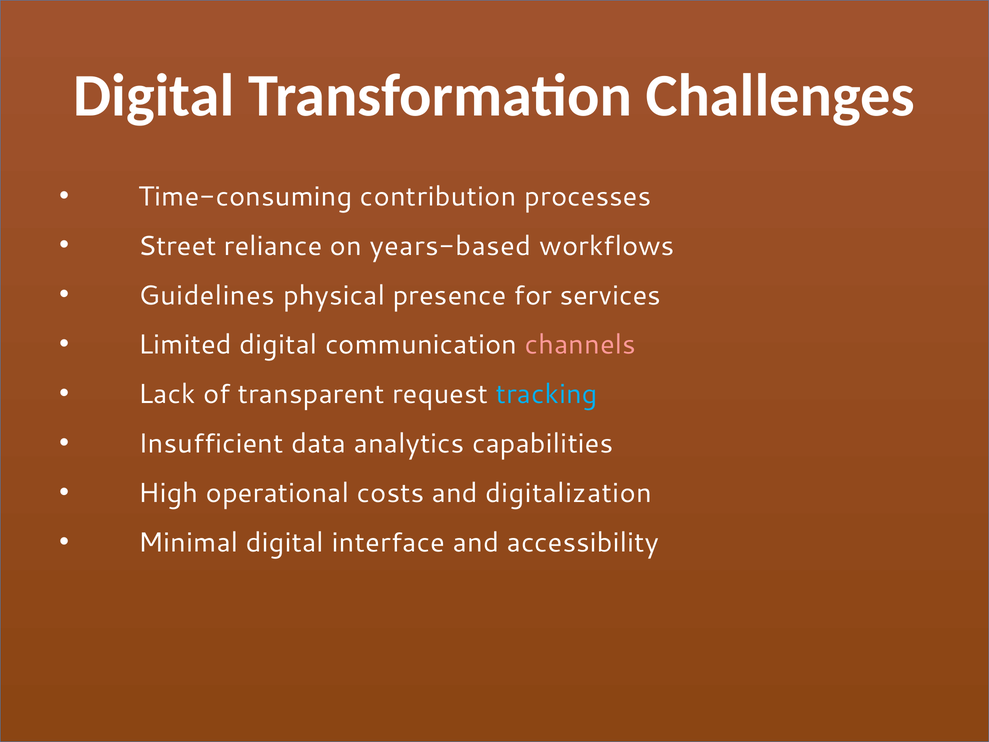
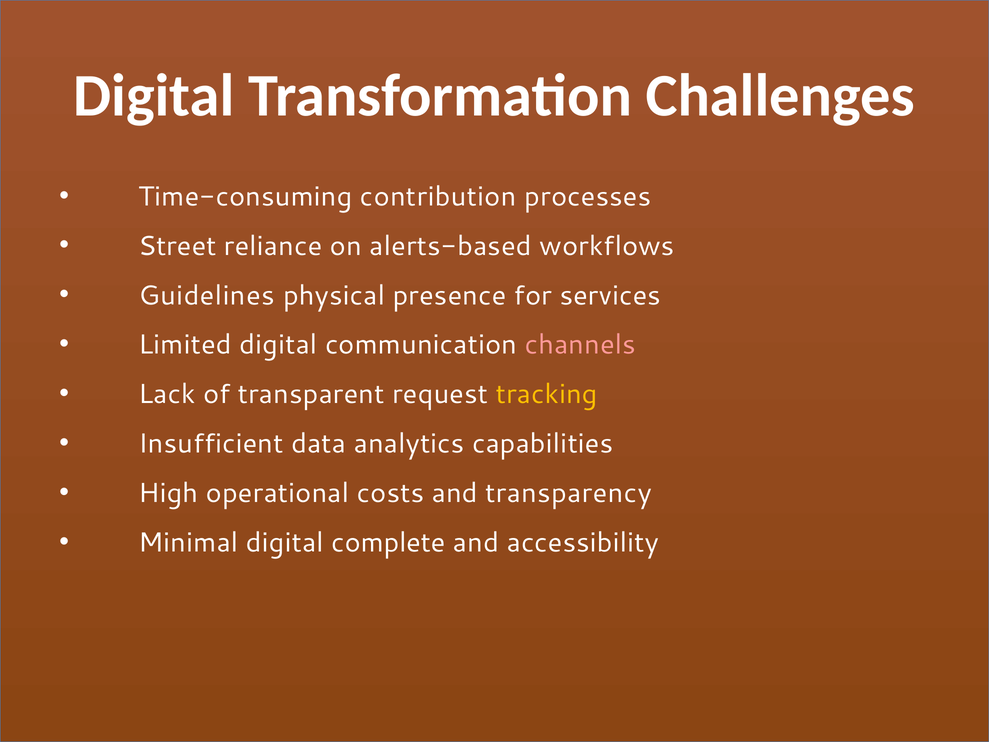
years-based: years-based -> alerts-based (451, 246)
tracking colour: light blue -> yellow (547, 394)
digitalization: digitalization -> transparency (569, 493)
interface: interface -> complete (389, 543)
